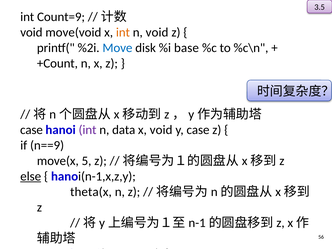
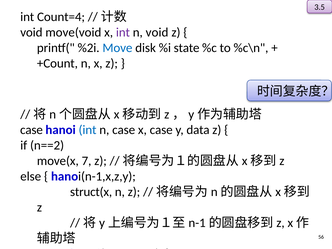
Count=9: Count=9 -> Count=4 (61, 17)
int colour: orange -> purple (123, 32)
base: base -> state (187, 48)
int colour: purple -> blue (88, 130)
n data: data -> case (124, 130)
x void: void -> case (161, 130)
y case: case -> data (198, 130)
n==9: n==9 -> n==2 (47, 145)
5: 5 -> 7 (87, 161)
else underline: present -> none (31, 176)
theta(x: theta(x -> struct(x (91, 192)
